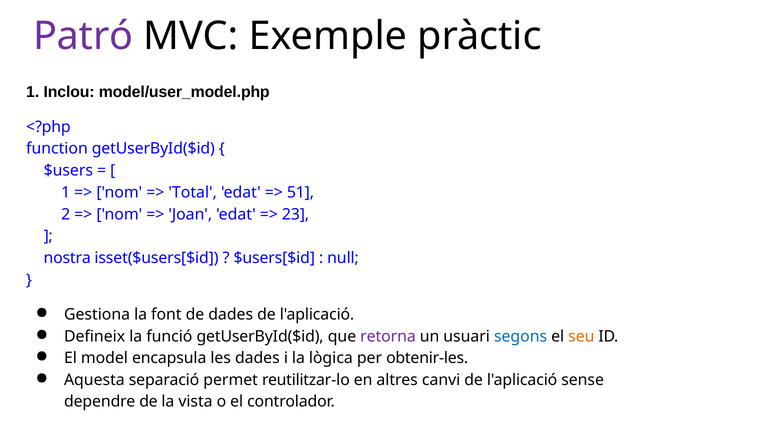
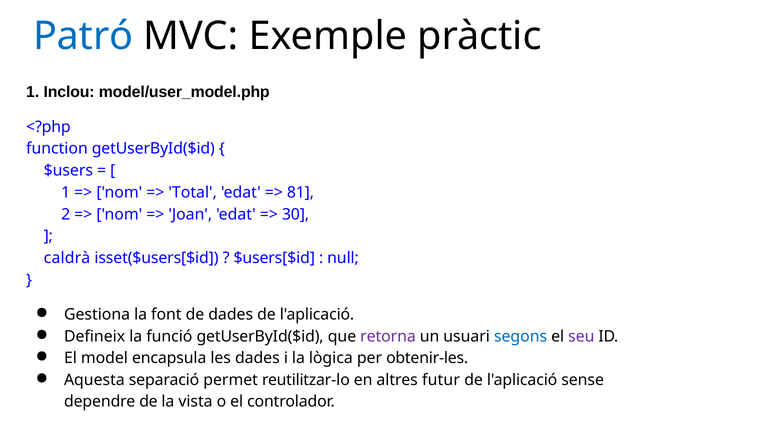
Patró colour: purple -> blue (83, 36)
51: 51 -> 81 (300, 192)
23: 23 -> 30 (296, 214)
nostra: nostra -> caldrà (67, 258)
seu colour: orange -> purple (581, 336)
canvi: canvi -> futur (441, 379)
